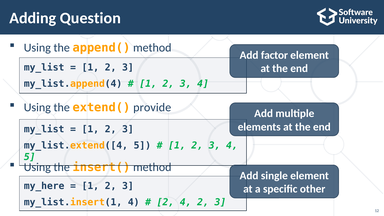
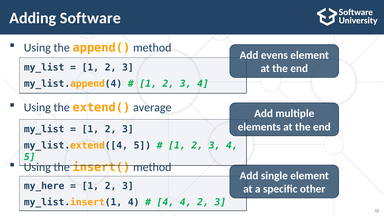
Question: Question -> Software (90, 18)
factor: factor -> evens (274, 55)
provide: provide -> average (152, 107)
2: 2 -> 4 (165, 202)
